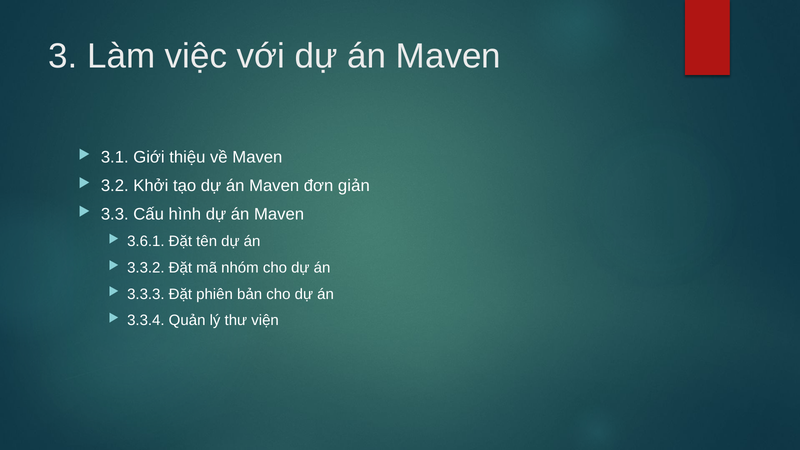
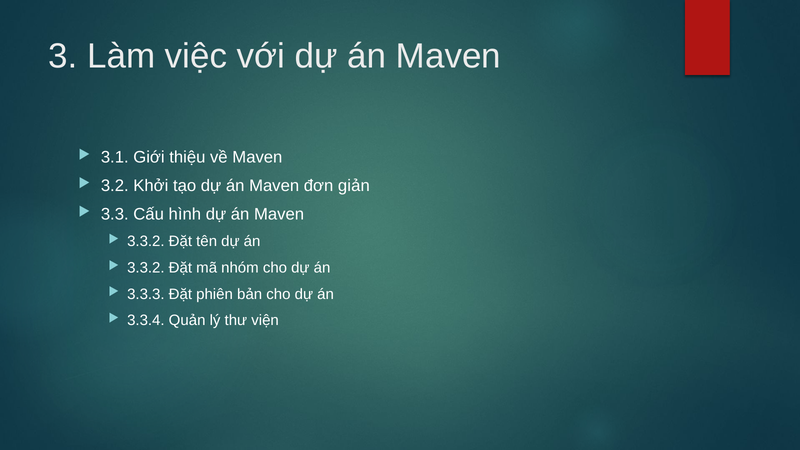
3.6.1: 3.6.1 -> 3.3.2 (146, 241)
